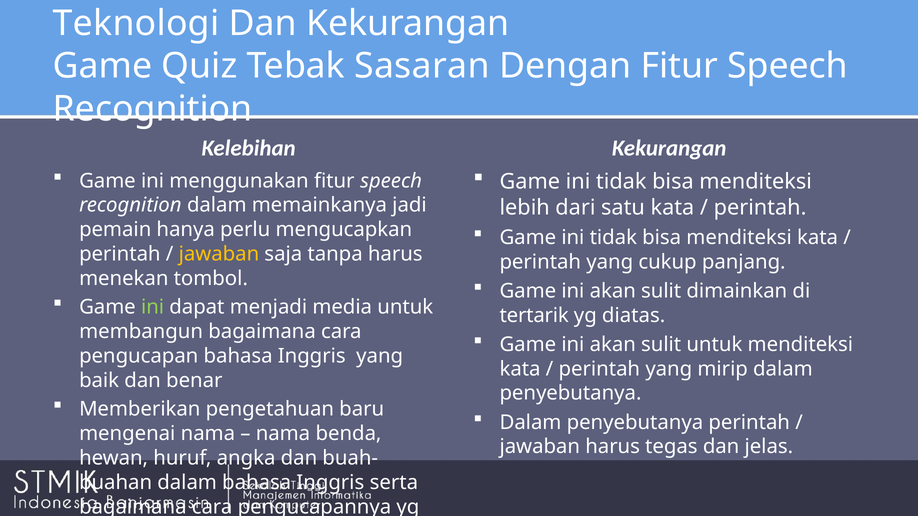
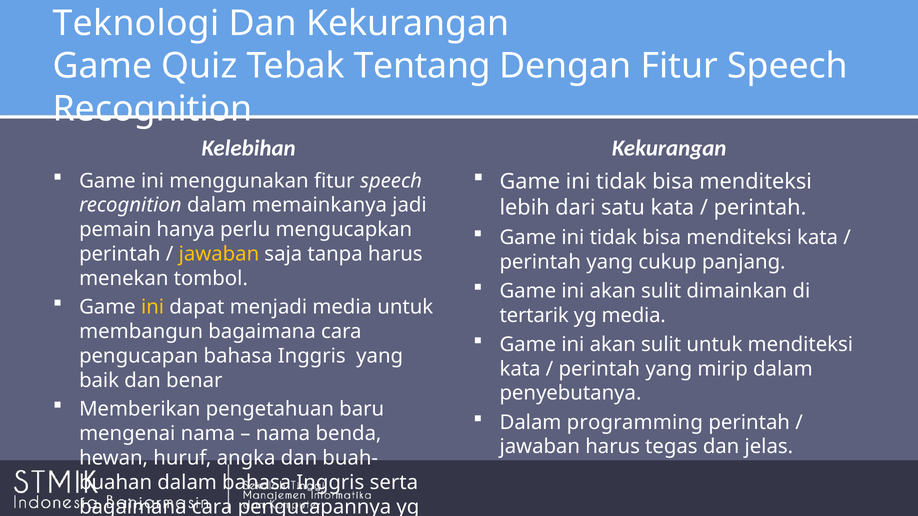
Sasaran: Sasaran -> Tentang (422, 66)
ini colour: light green -> yellow (153, 307)
yg diatas: diatas -> media (634, 316)
penyebutanya: penyebutanya -> programming (635, 423)
